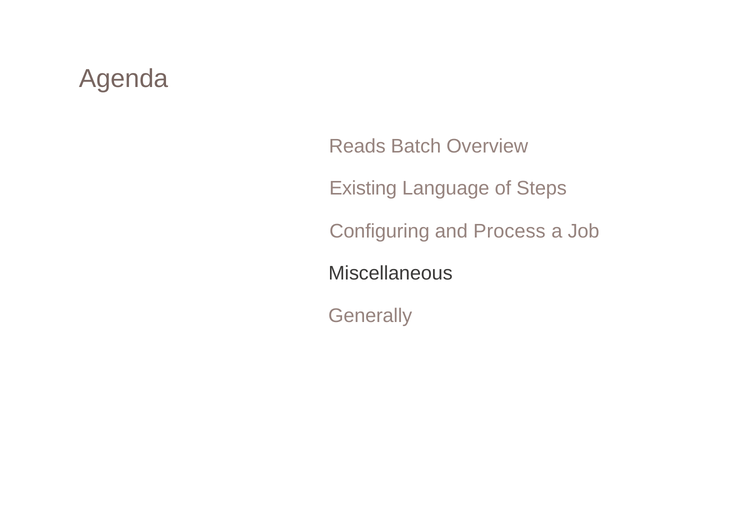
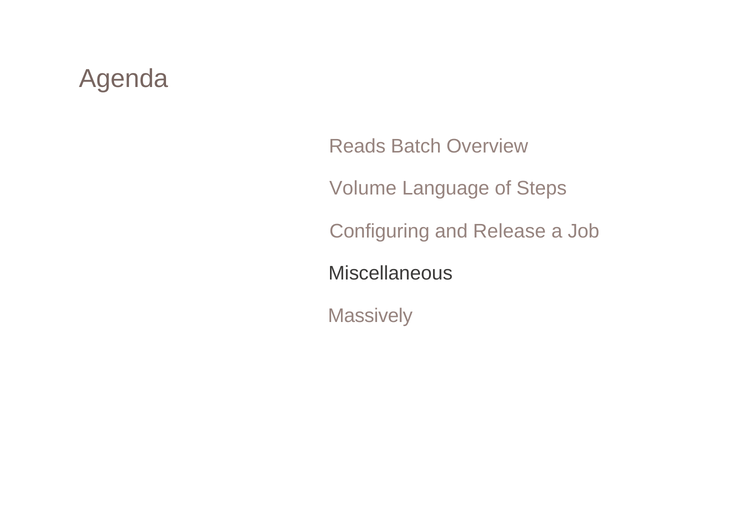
Existing: Existing -> Volume (363, 188)
Process: Process -> Release (509, 231)
Generally: Generally -> Massively (370, 316)
